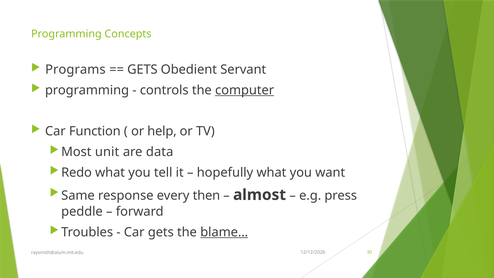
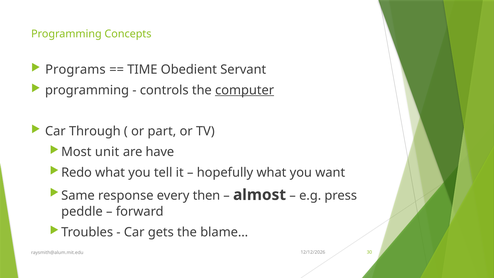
GETS: GETS -> TIME (142, 70)
Function: Function -> Through (95, 131)
help: help -> part (162, 131)
data: data -> have (160, 152)
blame… underline: present -> none (224, 232)
